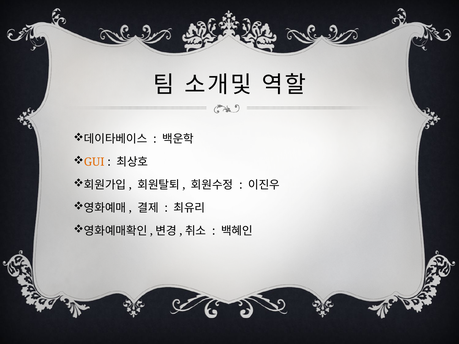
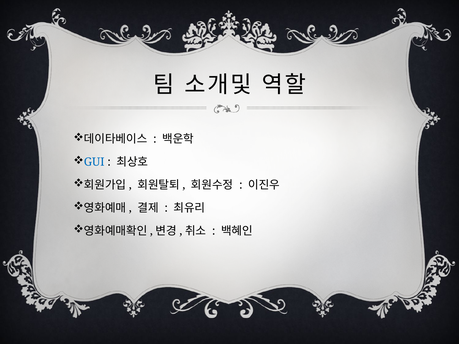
GUI colour: orange -> blue (94, 162)
